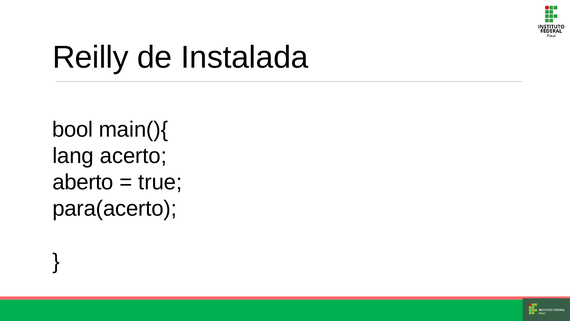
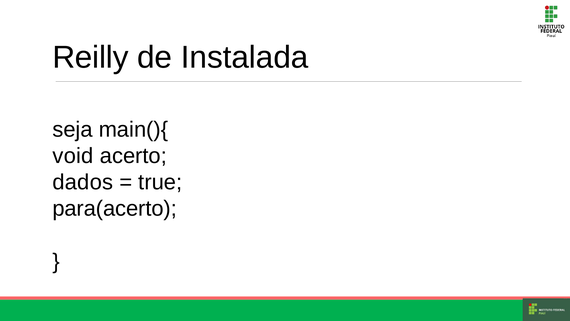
bool: bool -> seja (73, 129)
lang: lang -> void (73, 156)
aberto: aberto -> dados (83, 182)
